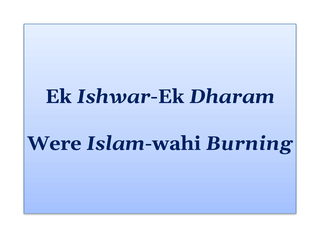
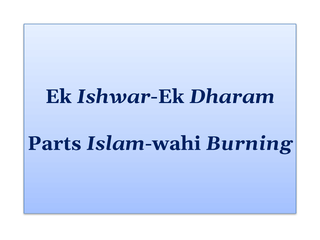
Were: Were -> Parts (54, 143)
